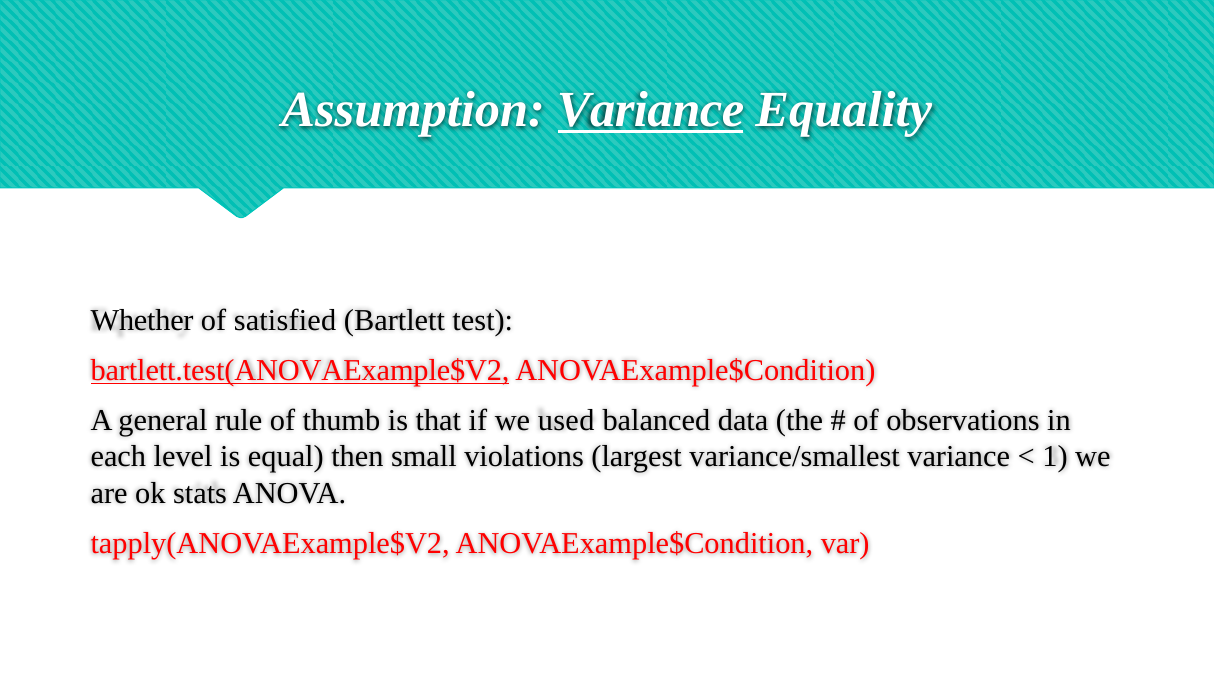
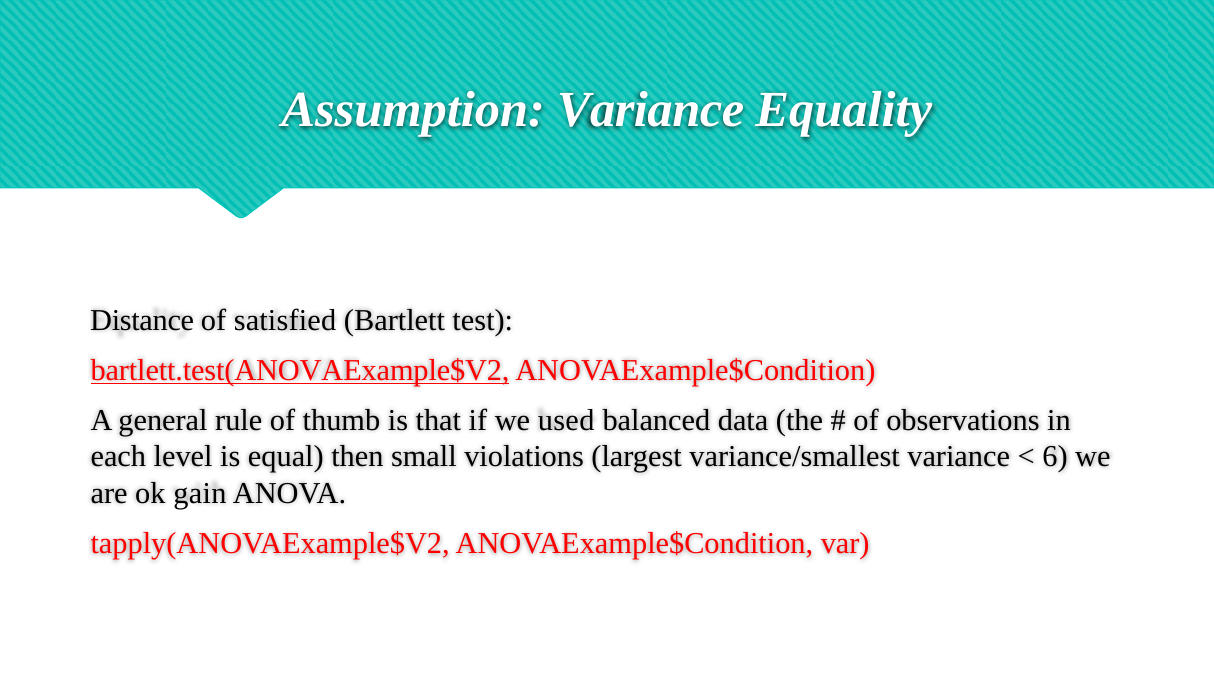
Variance underline: present -> none (651, 110)
Whether: Whether -> Distance (142, 320)
1: 1 -> 6 (1055, 457)
stats: stats -> gain (200, 493)
